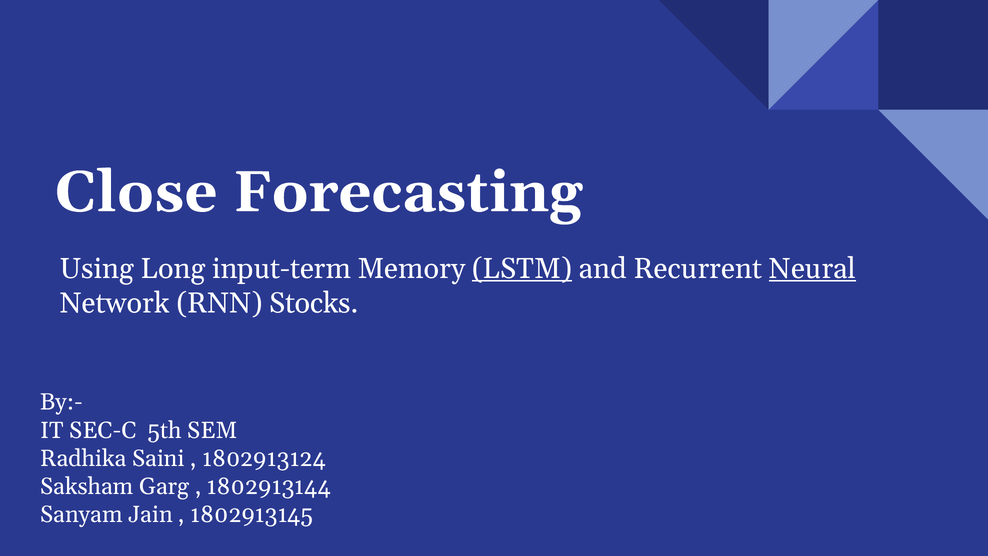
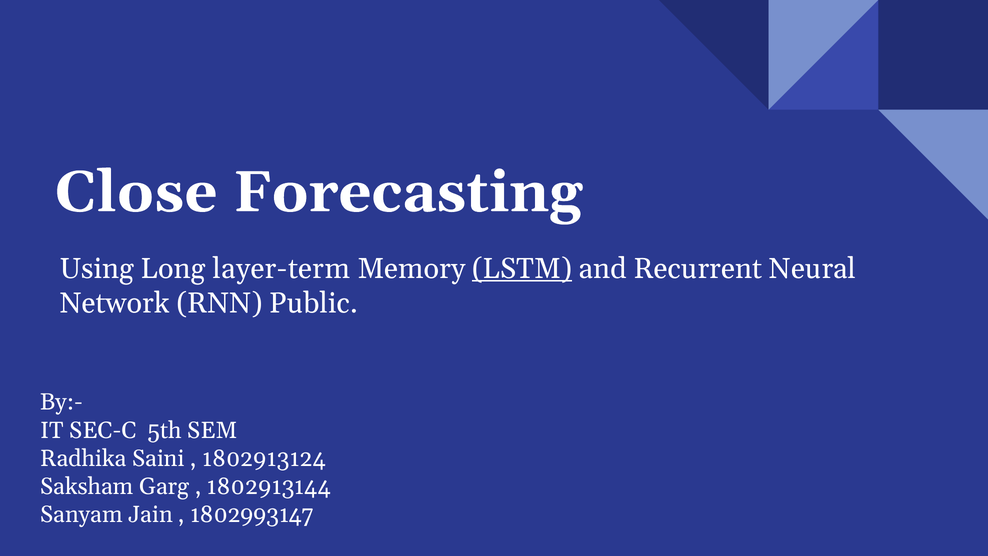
input-term: input-term -> layer-term (281, 268)
Neural underline: present -> none (813, 268)
Stocks: Stocks -> Public (314, 303)
1802913145: 1802913145 -> 1802993147 (252, 514)
